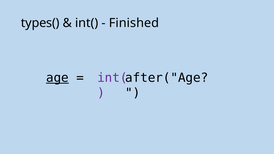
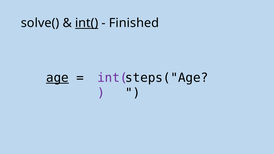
types(: types( -> solve( (40, 23)
int( underline: none -> present (87, 23)
after("Age: after("Age -> steps("Age (167, 78)
